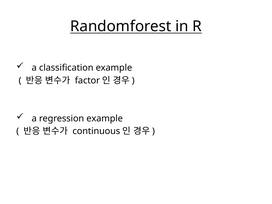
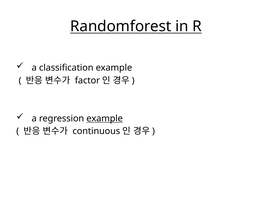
example underline: none -> present (105, 118)
